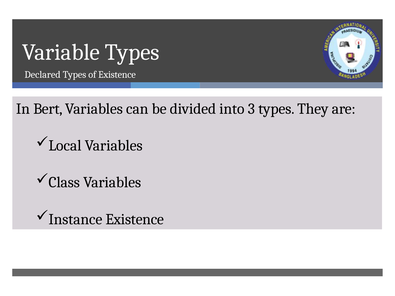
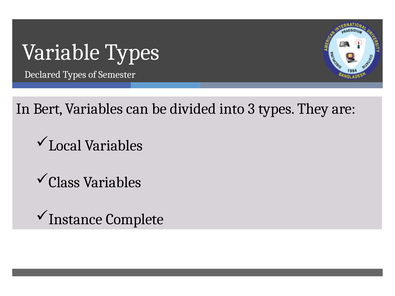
of Existence: Existence -> Semester (117, 75)
Instance Existence: Existence -> Complete (135, 219)
